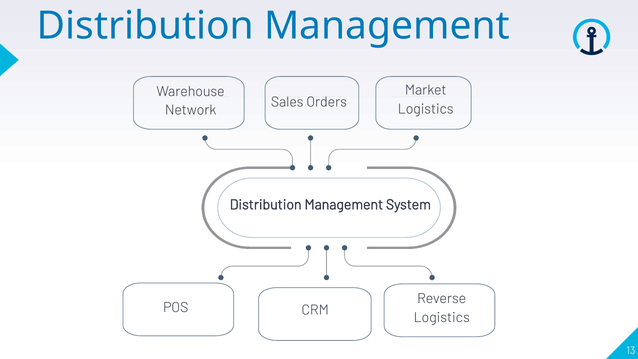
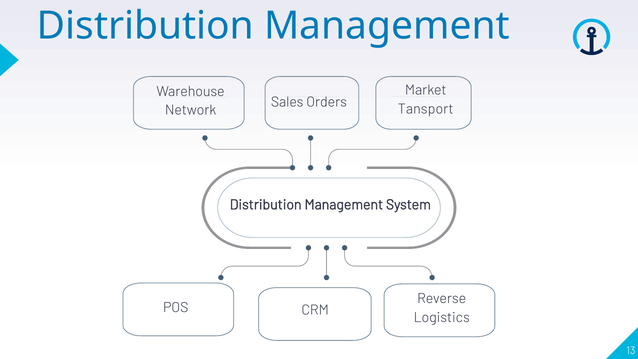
Logistics: Logistics -> Tansport (426, 109)
